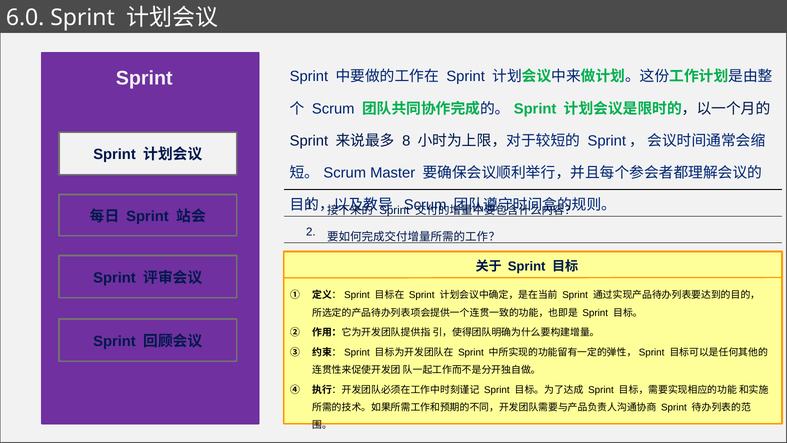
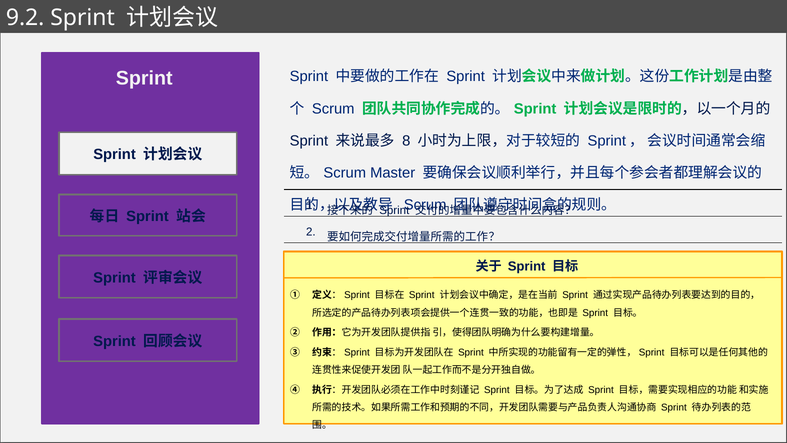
6.0: 6.0 -> 9.2 (25, 18)
